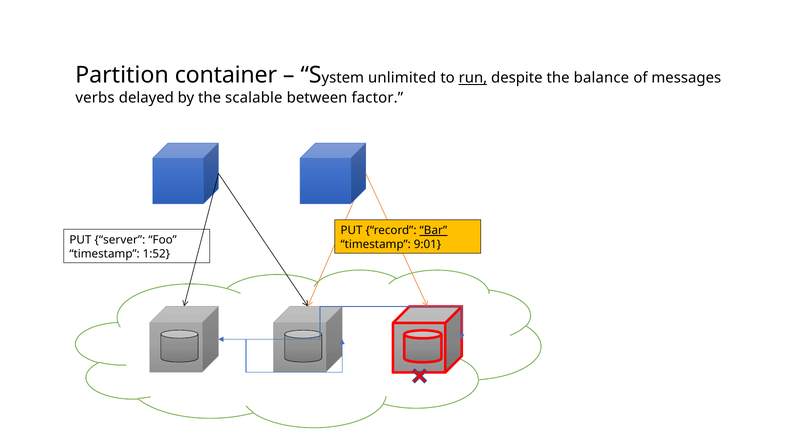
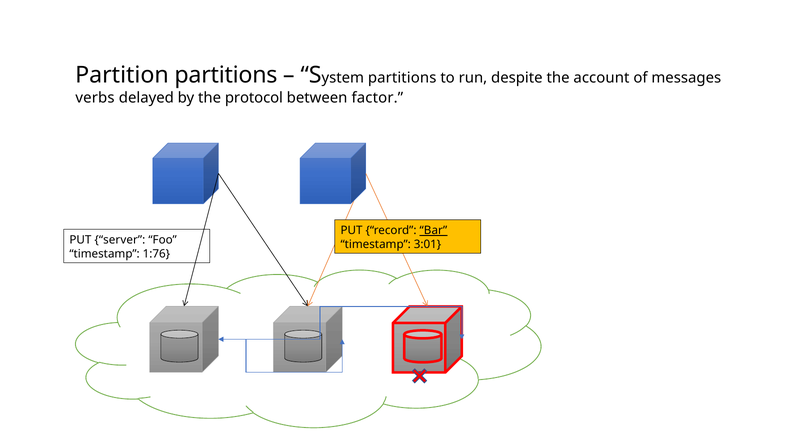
Partition container: container -> partitions (226, 75)
unlimited: unlimited -> partitions (402, 78)
run underline: present -> none (473, 78)
balance: balance -> account (601, 78)
scalable: scalable -> protocol (254, 98)
9:01: 9:01 -> 3:01 (428, 244)
1:52: 1:52 -> 1:76 (156, 254)
